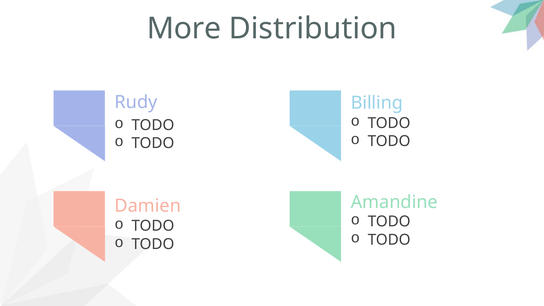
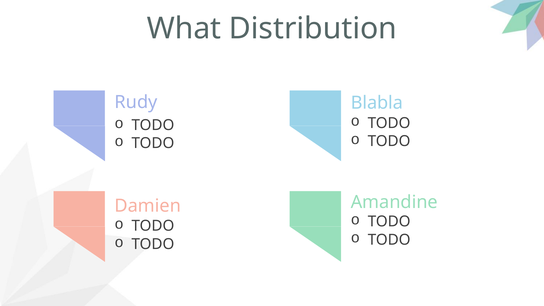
More: More -> What (184, 29)
Billing: Billing -> Blabla (377, 103)
